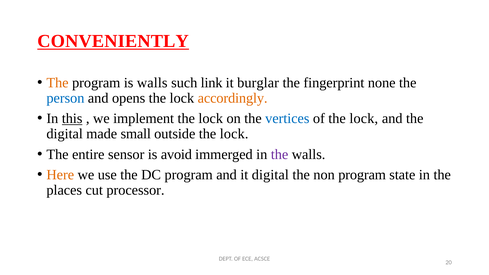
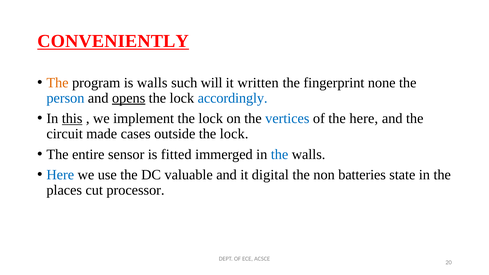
link: link -> will (212, 83)
burglar: burglar -> written (258, 83)
opens underline: none -> present (129, 98)
accordingly colour: orange -> blue (233, 98)
of the lock: lock -> here (364, 118)
digital: digital -> circuit (65, 134)
small: small -> cases (136, 134)
avoid: avoid -> fitted (176, 154)
the colour: purple -> blue (280, 154)
Here colour: orange -> blue (60, 175)
DC program: program -> valuable (189, 175)
non program: program -> batteries (362, 175)
